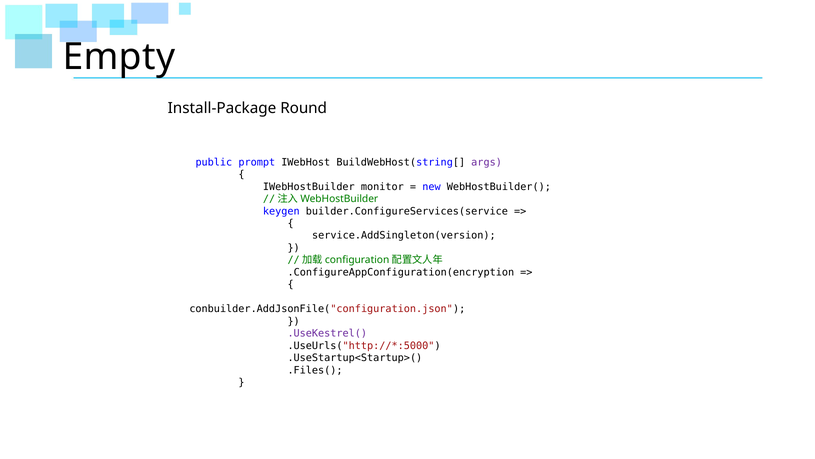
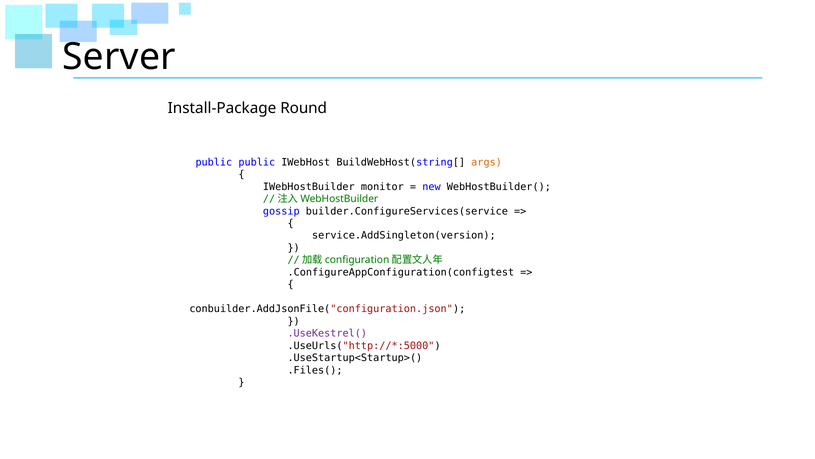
Empty: Empty -> Server (119, 57)
public prompt: prompt -> public (257, 162)
args colour: purple -> orange (487, 162)
keygen: keygen -> gossip (281, 211)
.ConfigureAppConfiguration(encryption: .ConfigureAppConfiguration(encryption -> .ConfigureAppConfiguration(configtest (401, 272)
